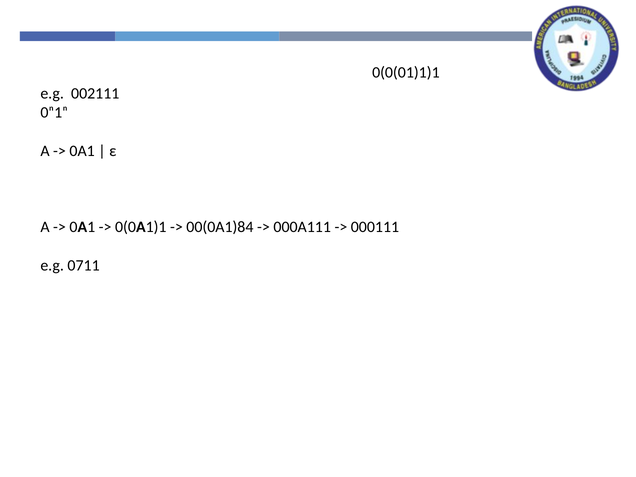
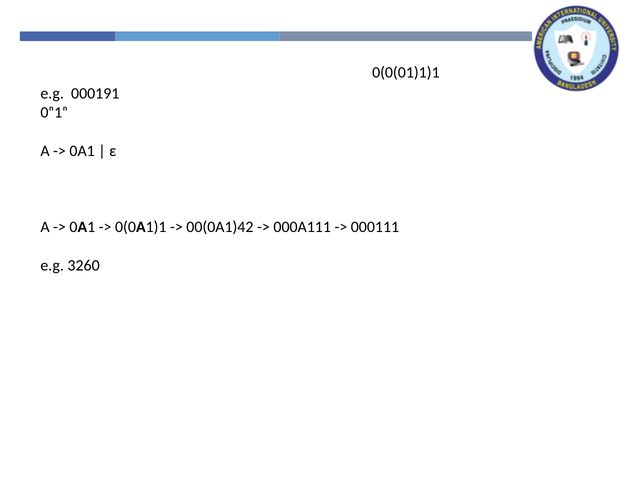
002111: 002111 -> 000191 (95, 94)
00(0A1)84: 00(0A1)84 -> 00(0A1)42 (220, 227)
0711: 0711 -> 3260 (84, 265)
